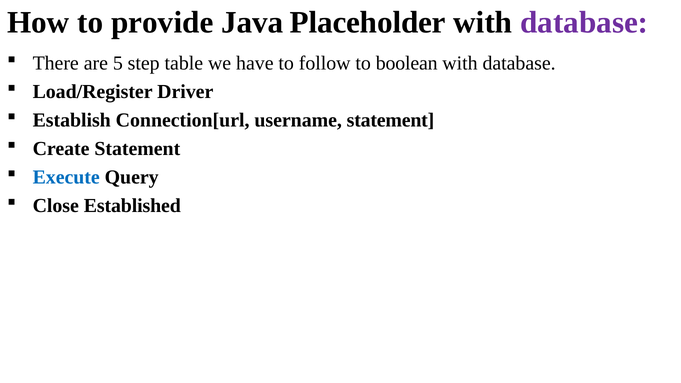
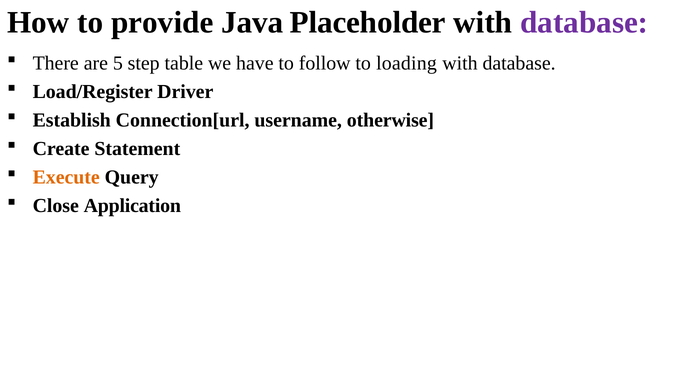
boolean: boolean -> loading (407, 63)
username statement: statement -> otherwise (390, 120)
Execute colour: blue -> orange (66, 177)
Established: Established -> Application (132, 206)
